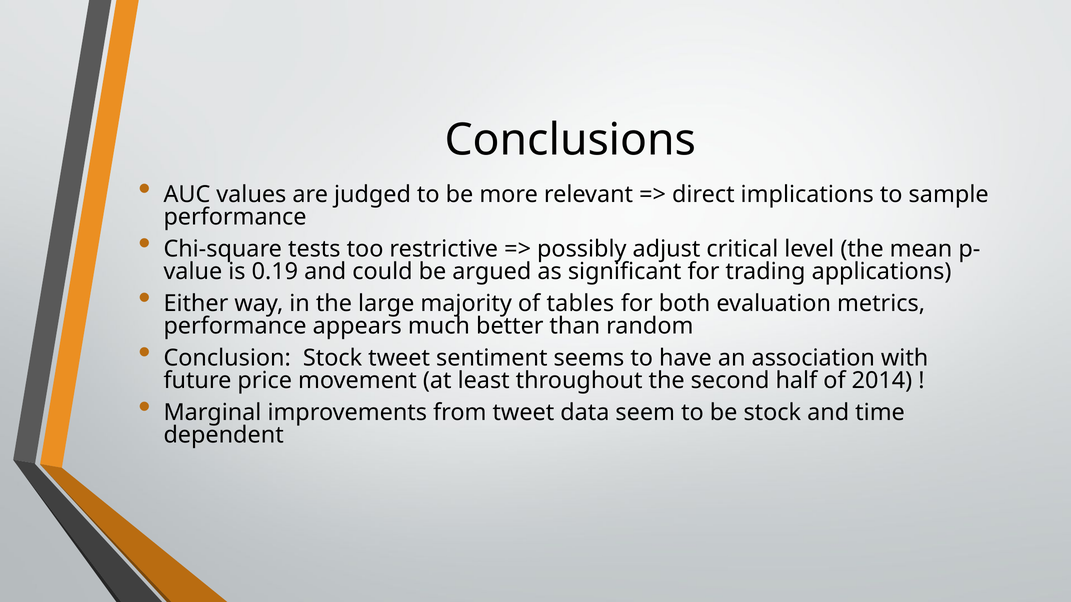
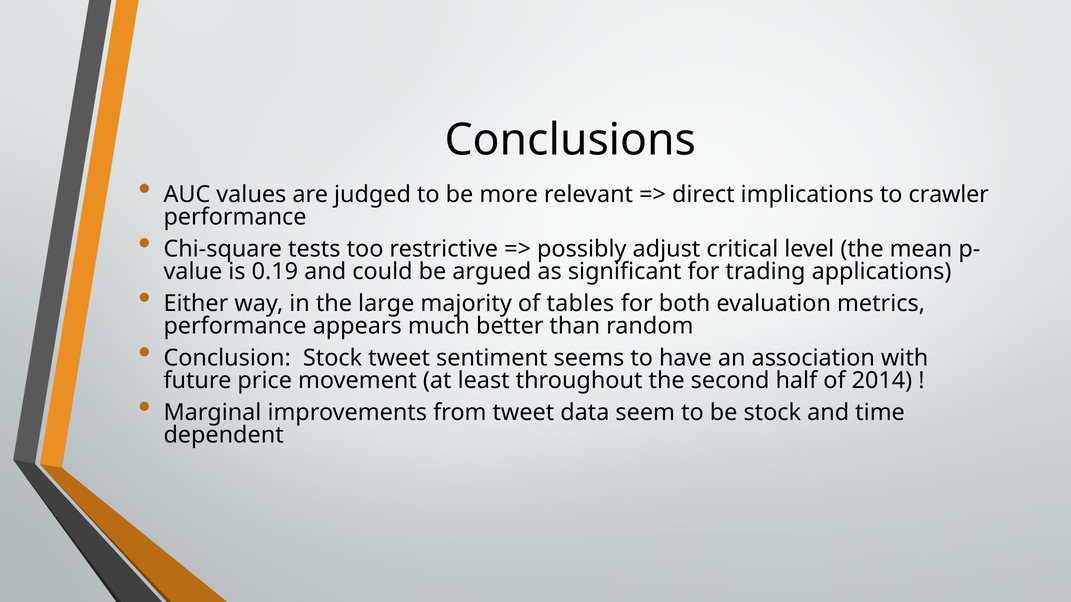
sample: sample -> crawler (949, 195)
